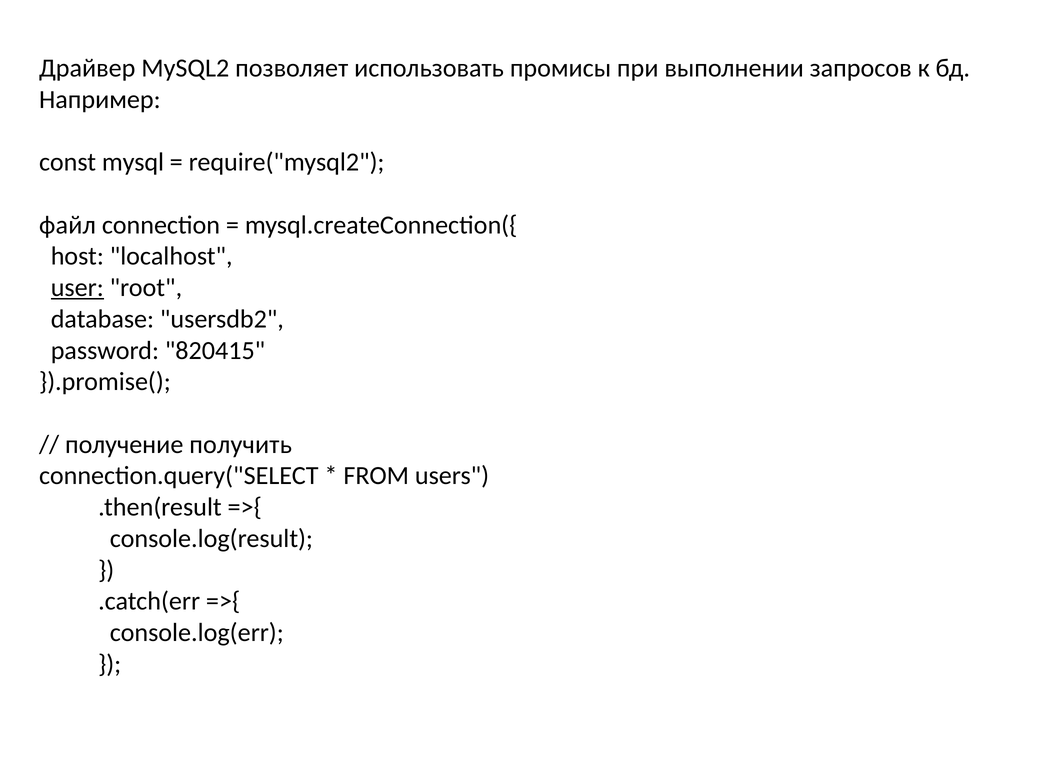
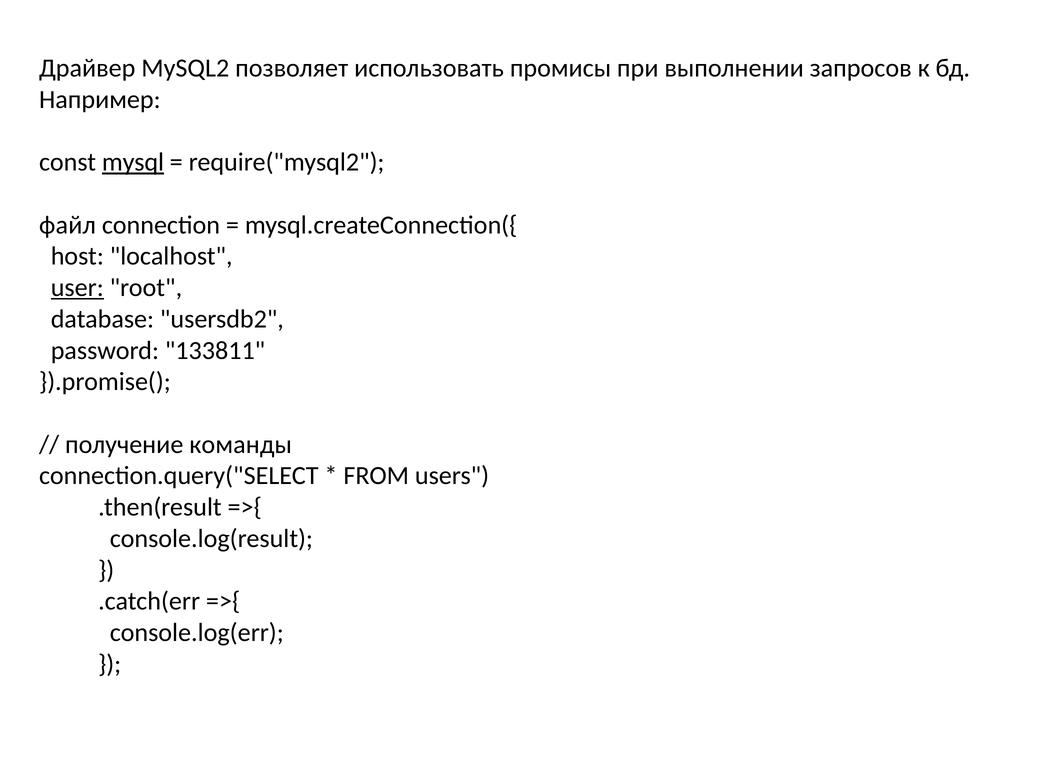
mysql underline: none -> present (133, 162)
820415: 820415 -> 133811 (215, 351)
получить: получить -> команды (241, 445)
